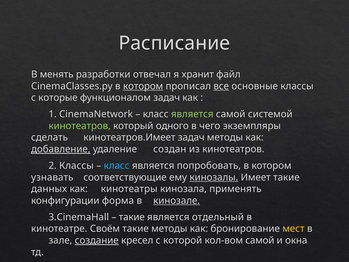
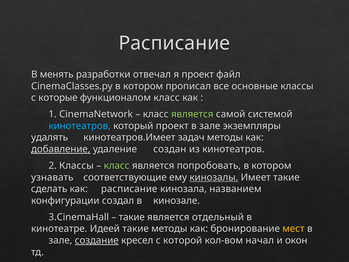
я хранит: хранит -> проект (198, 74)
котором underline: present -> none (143, 86)
все underline: present -> none (221, 86)
функционалом задач: задач -> класс (167, 98)
кинотеатров colour: light green -> light blue (80, 126)
который одного: одного -> проект (172, 126)
чего: чего -> зале (210, 126)
сделать: сделать -> удалять (50, 137)
класс colour: light blue -> light green (117, 166)
данных: данных -> сделать (49, 189)
как кинотеатры: кинотеатры -> расписание (129, 189)
применять: применять -> названием (235, 189)
форма: форма -> создал (118, 200)
кинозале underline: present -> none (177, 200)
Своём: Своём -> Идеей (105, 229)
кол-вом самой: самой -> начал (260, 240)
окна: окна -> окон (296, 240)
